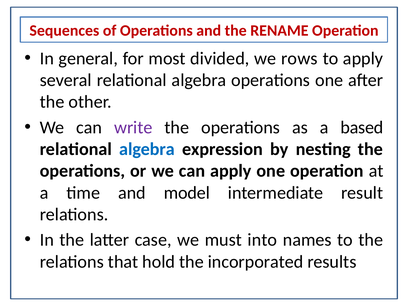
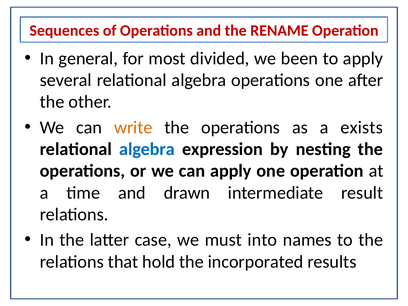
rows: rows -> been (299, 58)
write colour: purple -> orange (133, 127)
based: based -> exists (362, 127)
model: model -> drawn (187, 193)
